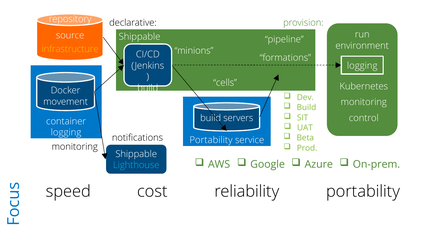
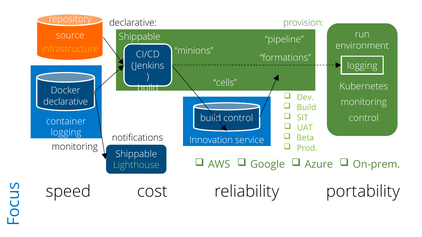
movement: movement -> declarative (66, 102)
build servers: servers -> control (238, 118)
Portability: Portability -> Innovation (211, 140)
Lighthouse colour: light blue -> light green (136, 165)
